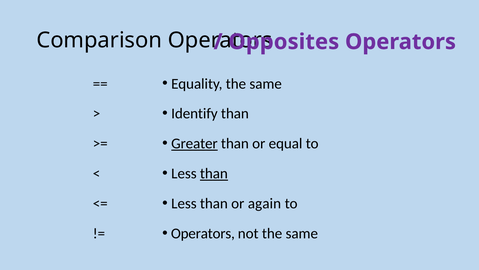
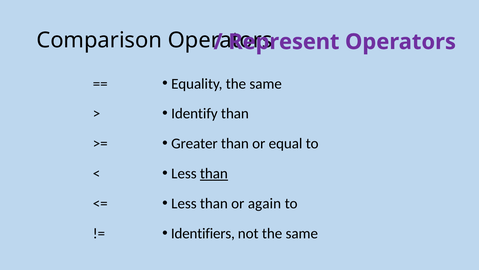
Opposites: Opposites -> Represent (284, 42)
Greater underline: present -> none (194, 143)
Operators: Operators -> Identifiers (203, 233)
